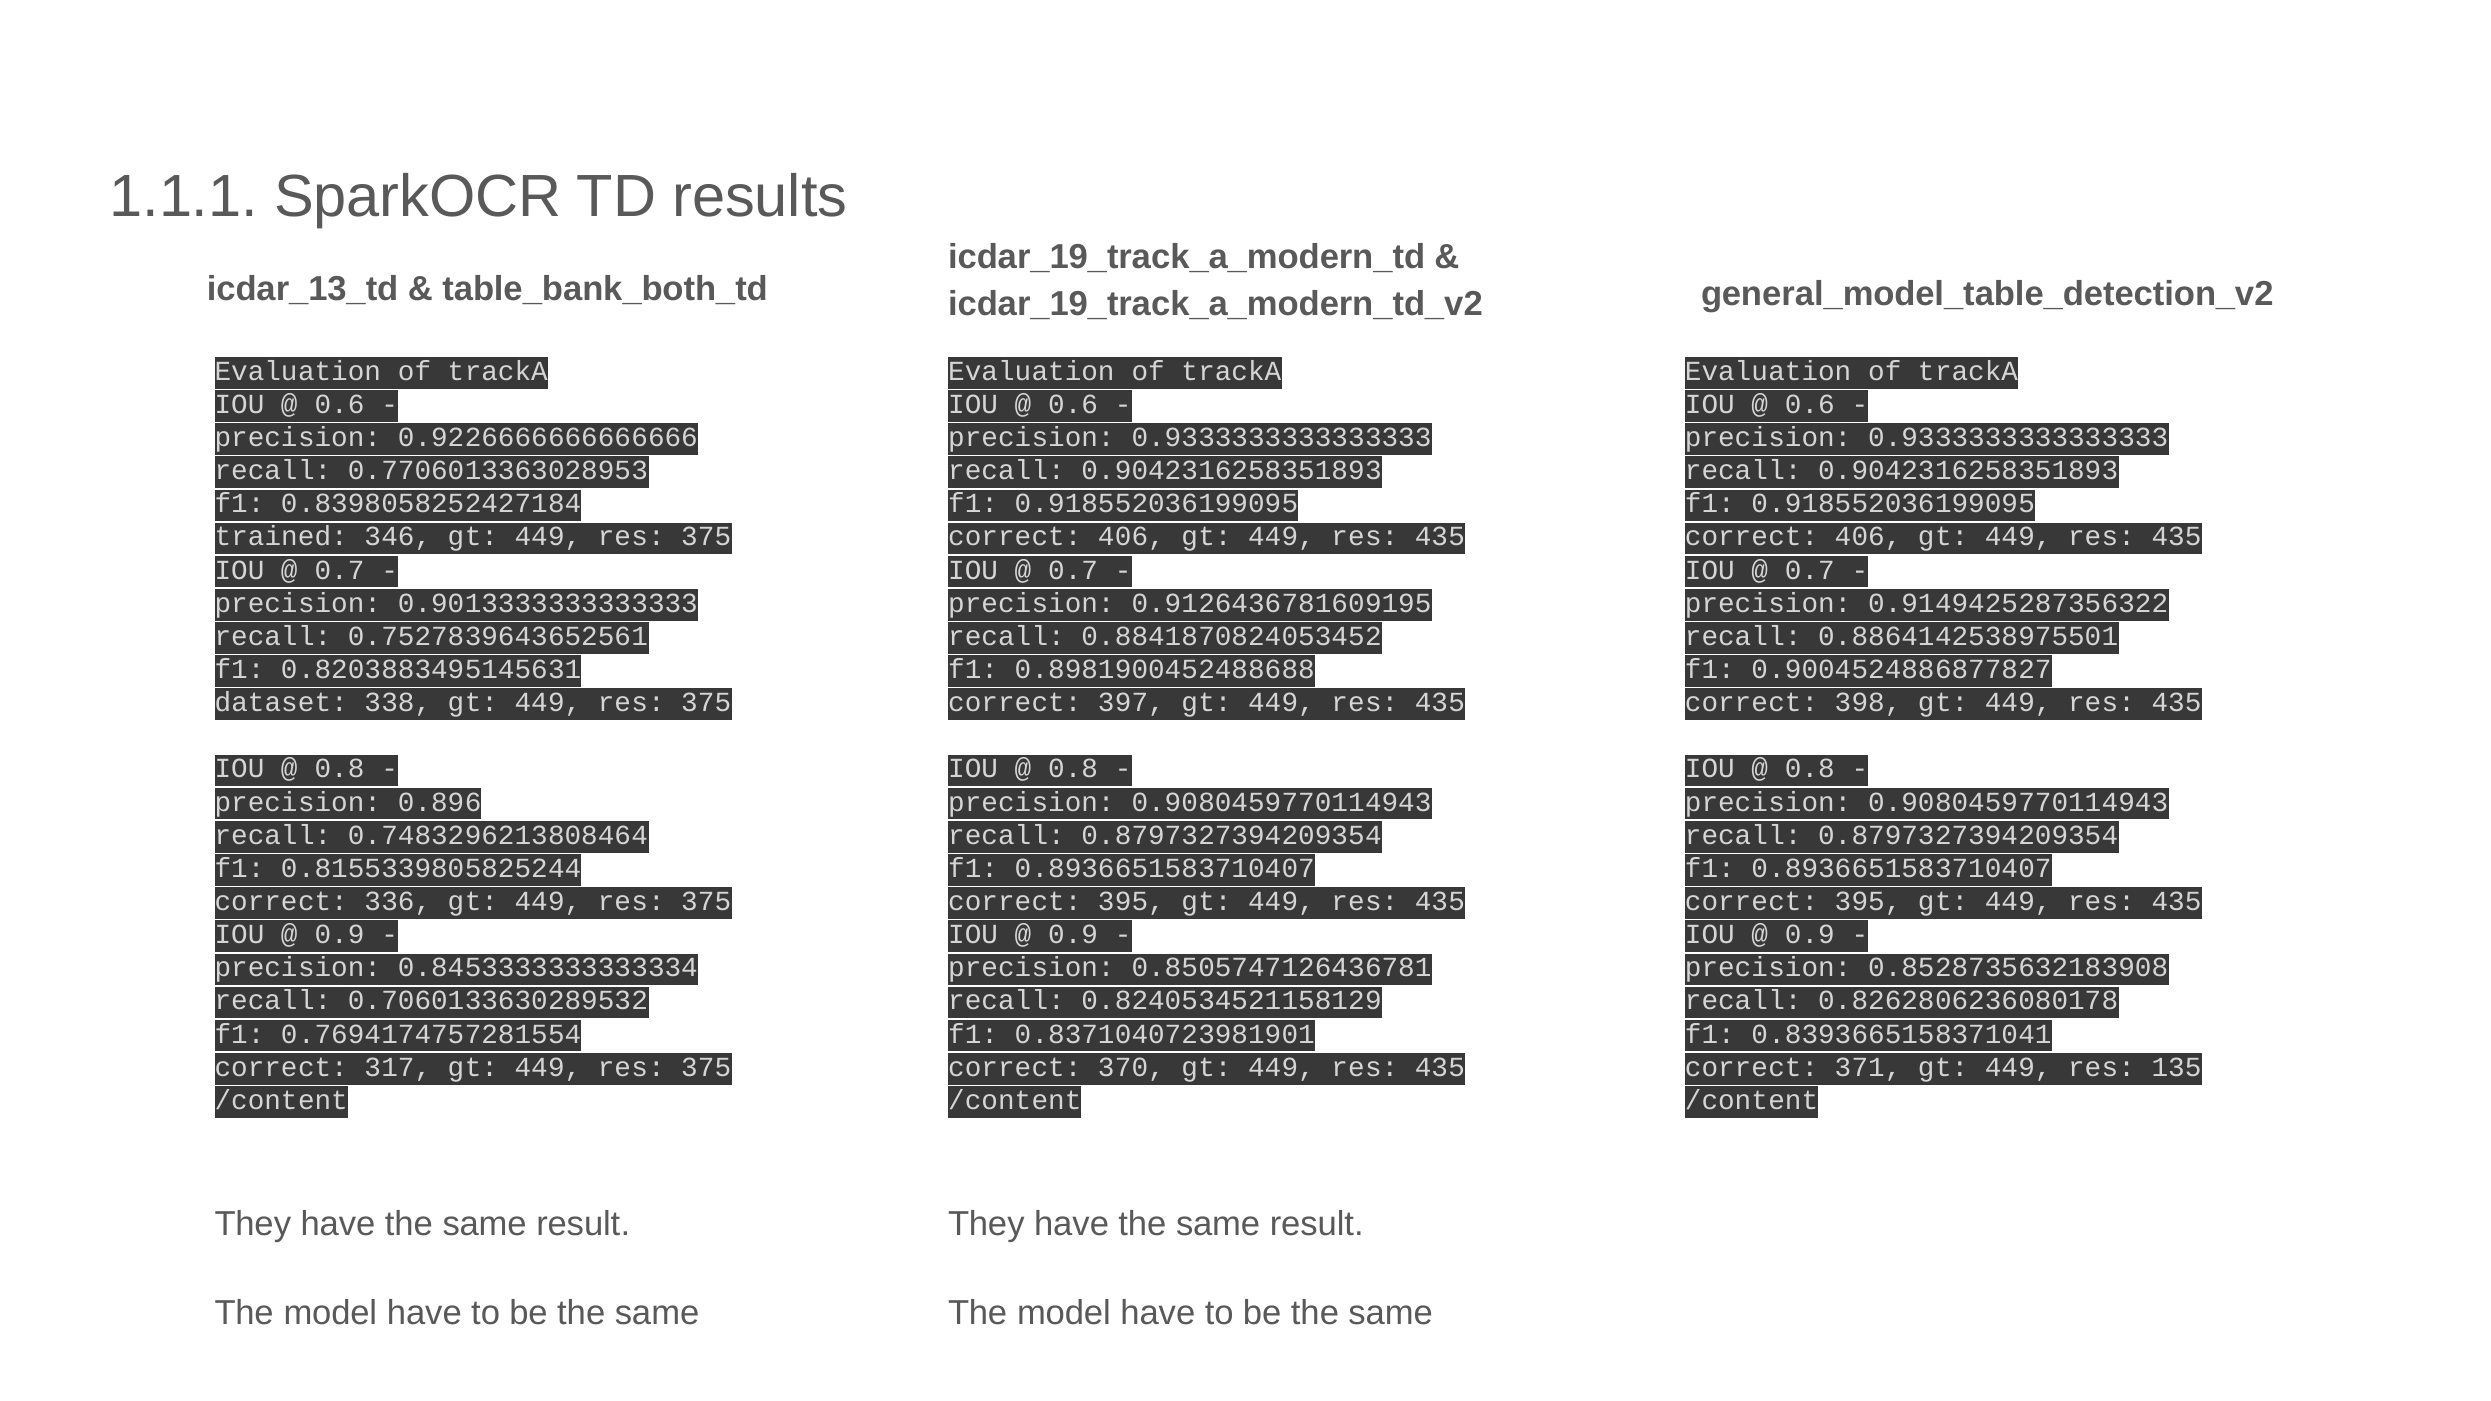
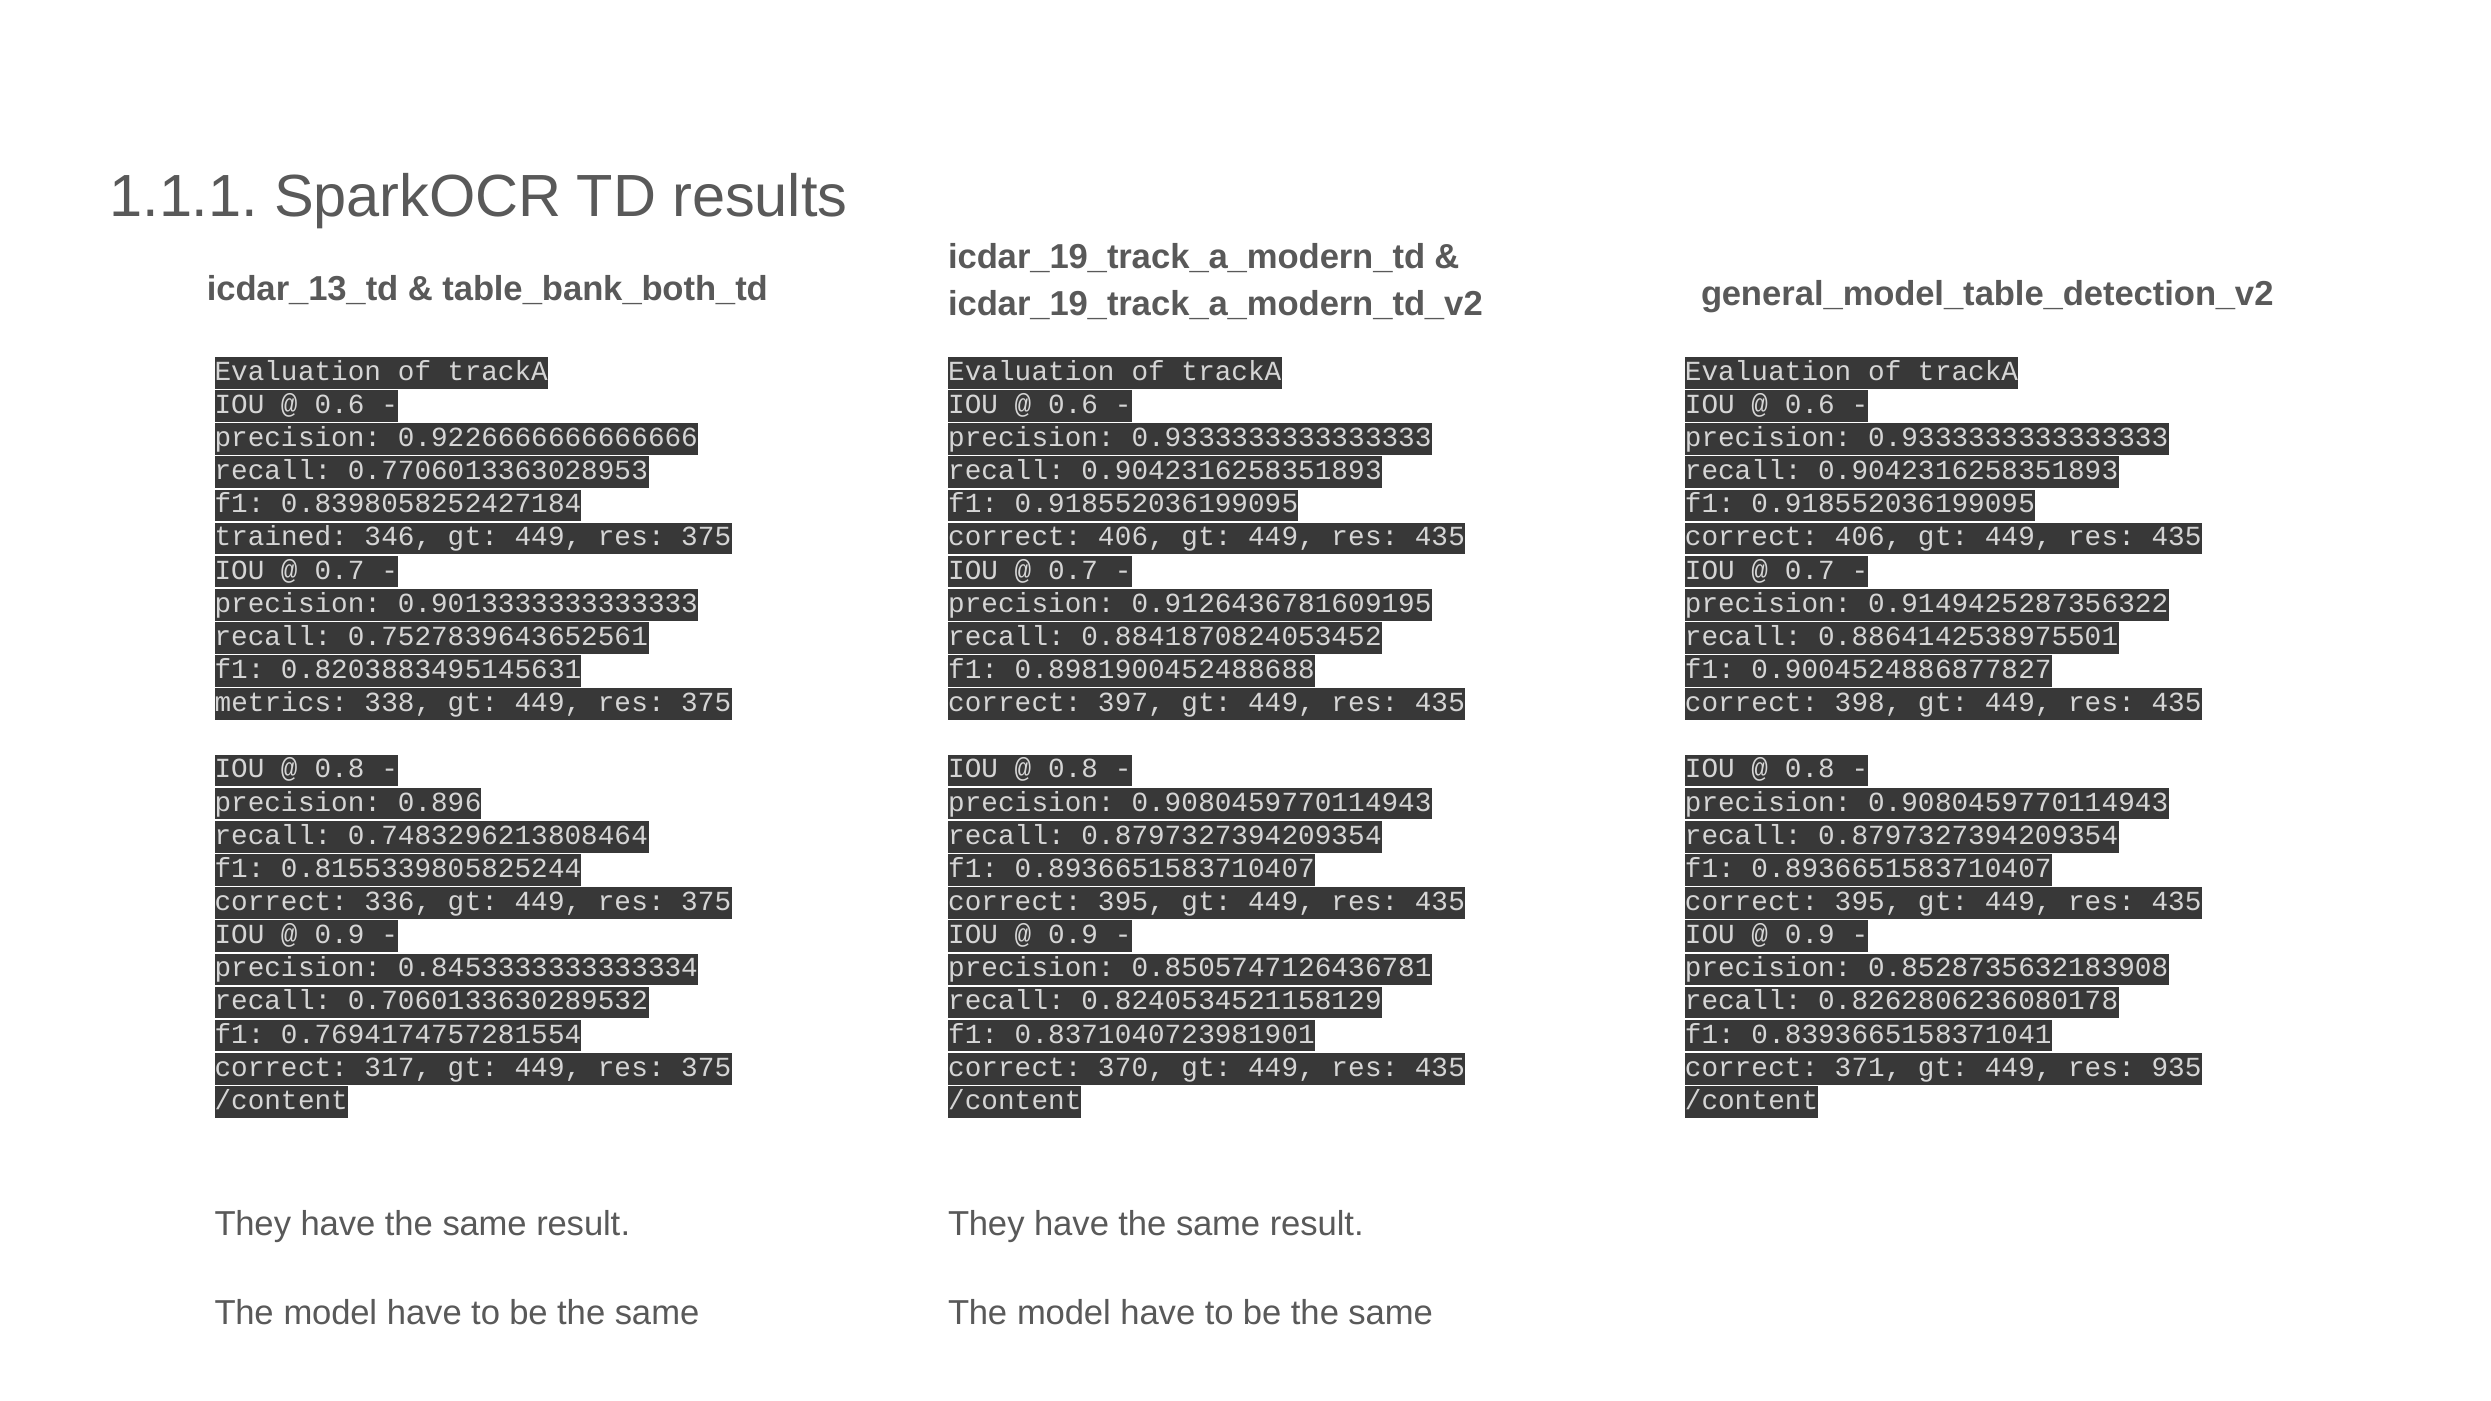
dataset: dataset -> metrics (281, 703)
135: 135 -> 935 (2176, 1067)
